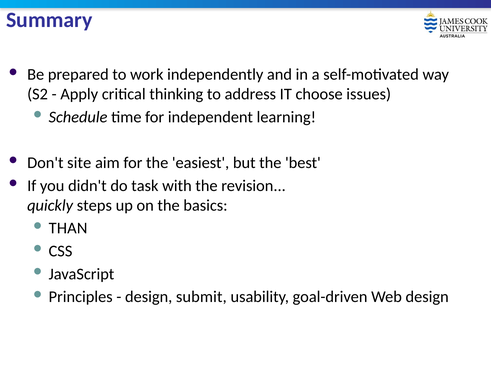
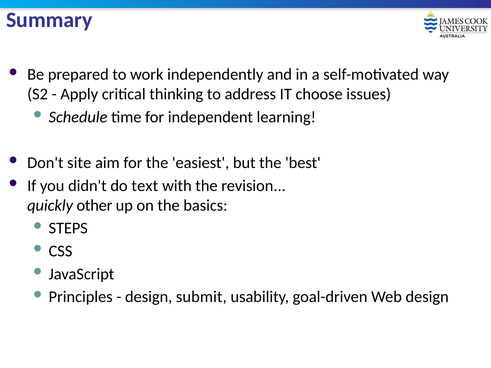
task: task -> text (145, 186)
steps: steps -> other (94, 205)
THAN: THAN -> STEPS (68, 228)
